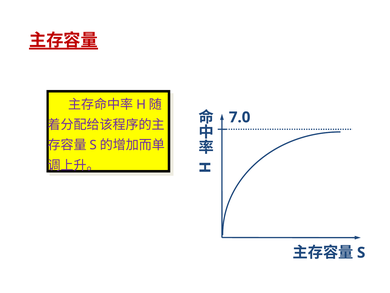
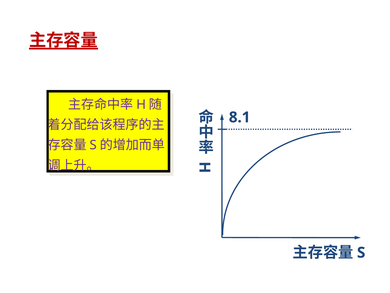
7.0: 7.0 -> 8.1 (240, 117)
